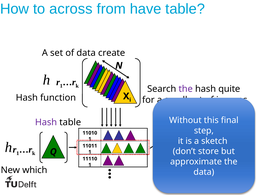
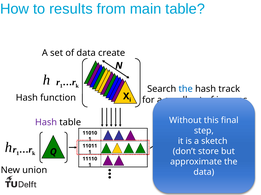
to across: across -> results (71, 9)
have: have -> main (146, 9)
the colour: purple -> blue (186, 89)
quite: quite -> track (229, 89)
which: which -> union (35, 171)
